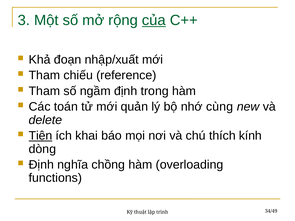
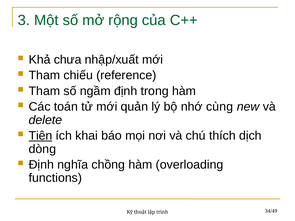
của underline: present -> none (154, 20)
đoạn: đoạn -> chưa (68, 60)
kính: kính -> dịch (250, 136)
